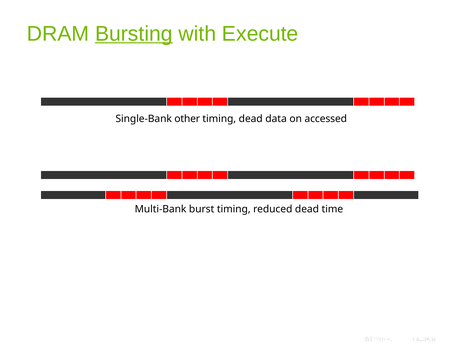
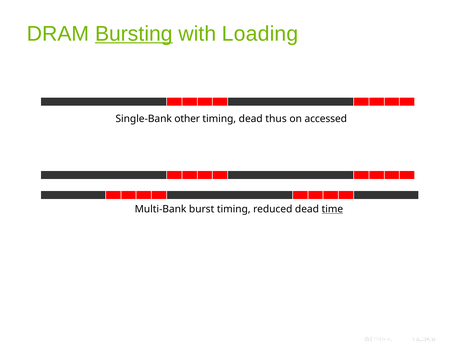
Execute: Execute -> Loading (260, 34)
data: data -> thus (276, 119)
time underline: none -> present (332, 209)
